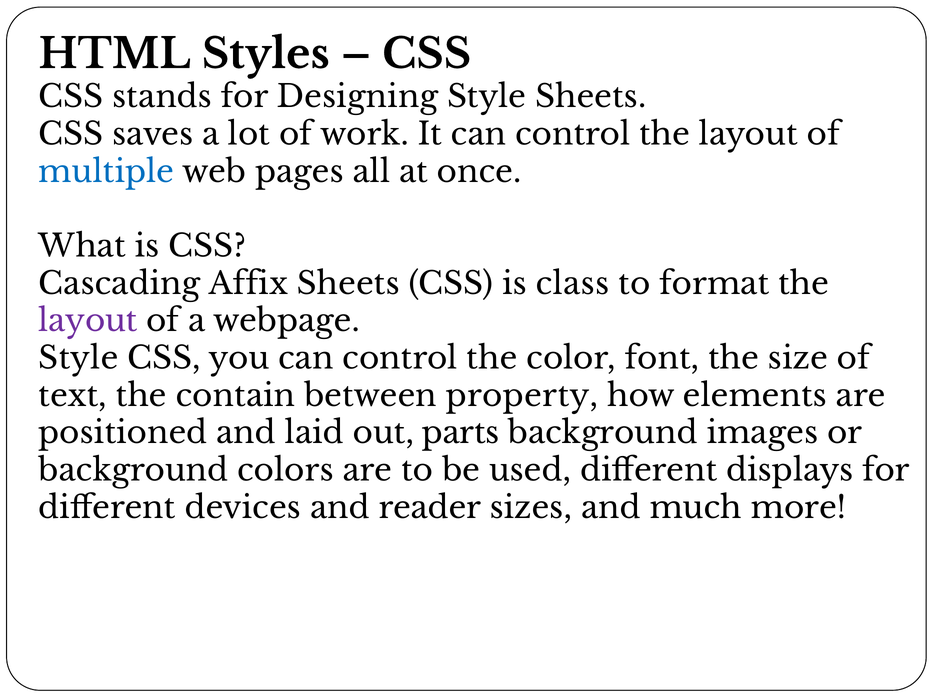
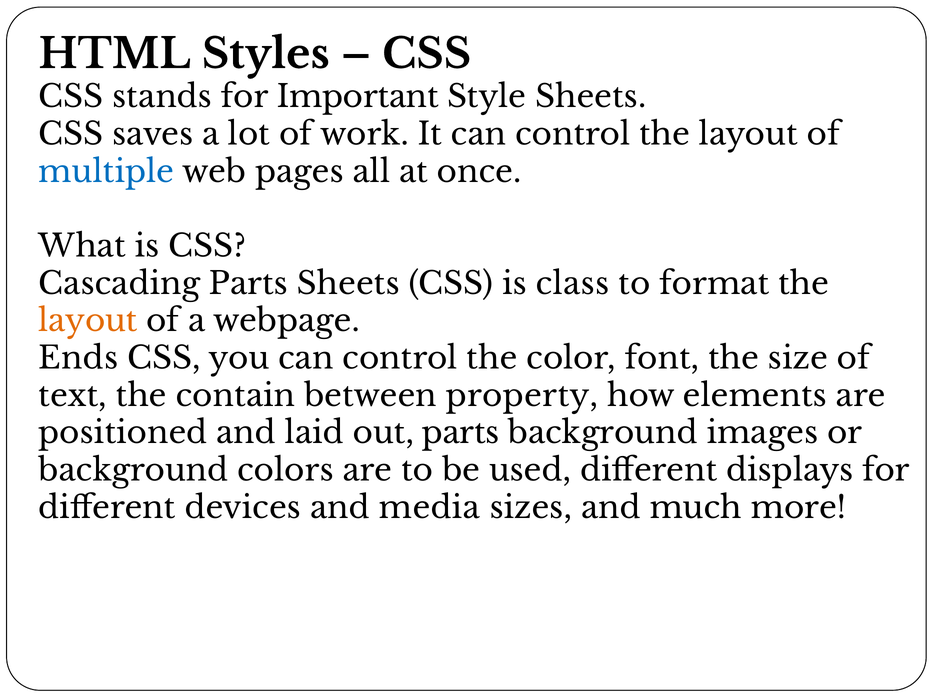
Designing: Designing -> Important (358, 97)
Cascading Affix: Affix -> Parts (248, 284)
layout colour: purple -> orange (88, 321)
Style: Style -> Ends (78, 358)
reader: reader -> media (430, 508)
